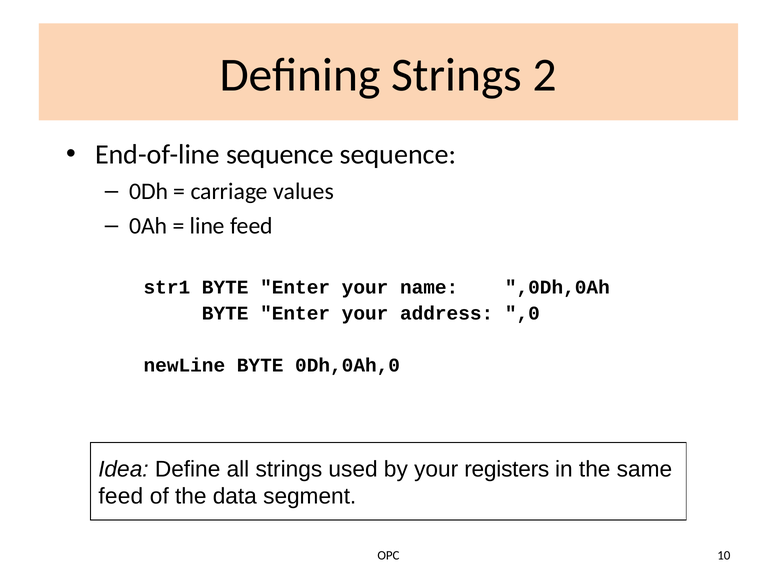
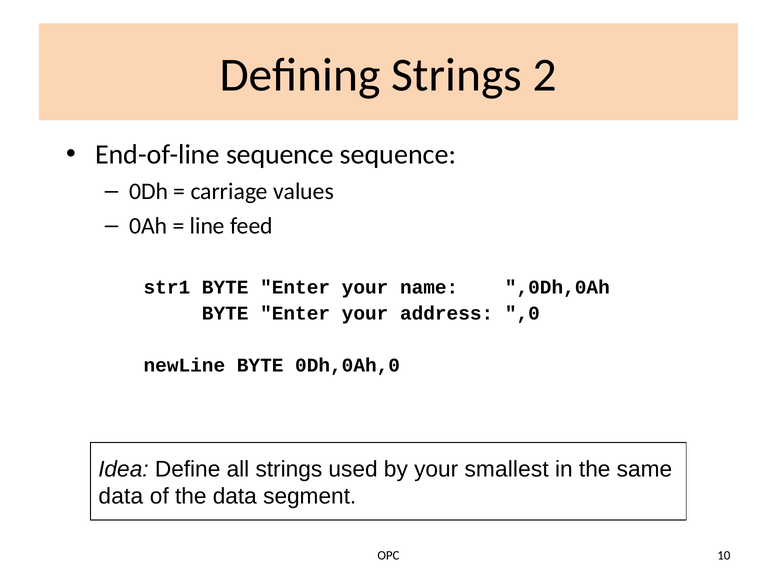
registers: registers -> smallest (507, 470)
feed: feed -> data (121, 497)
